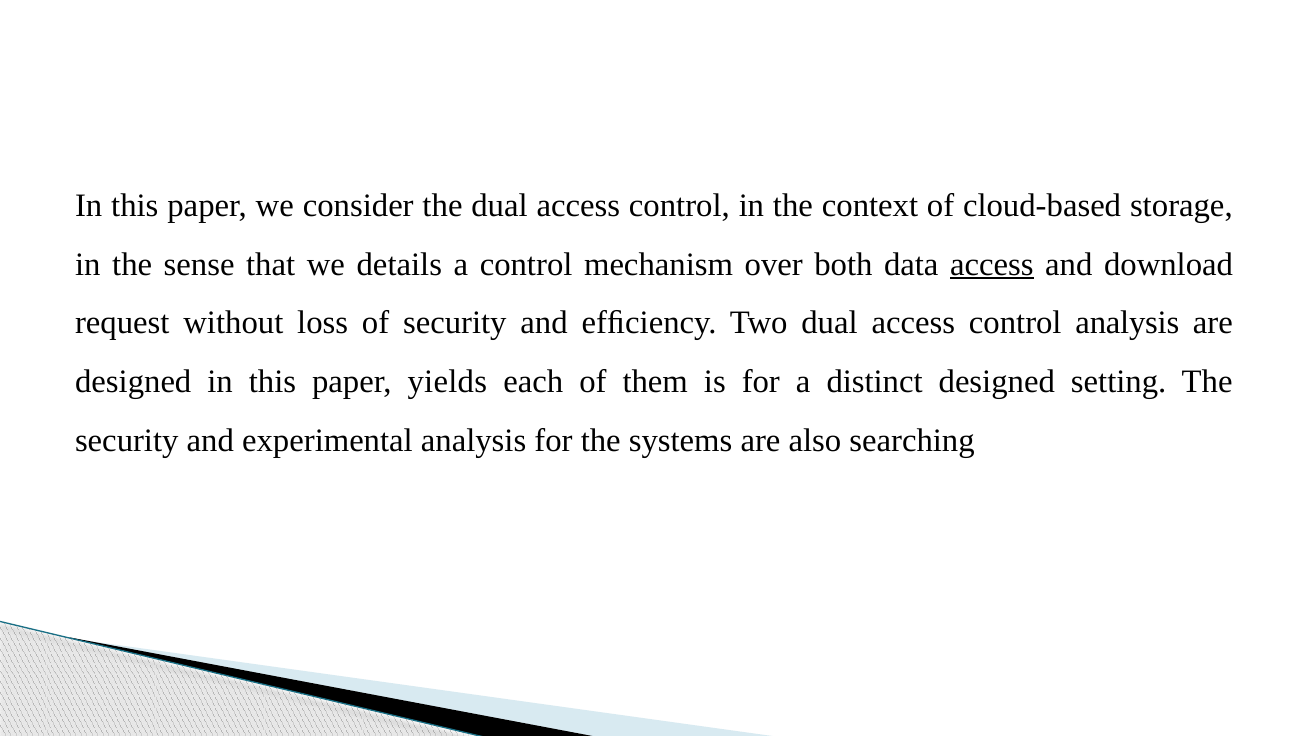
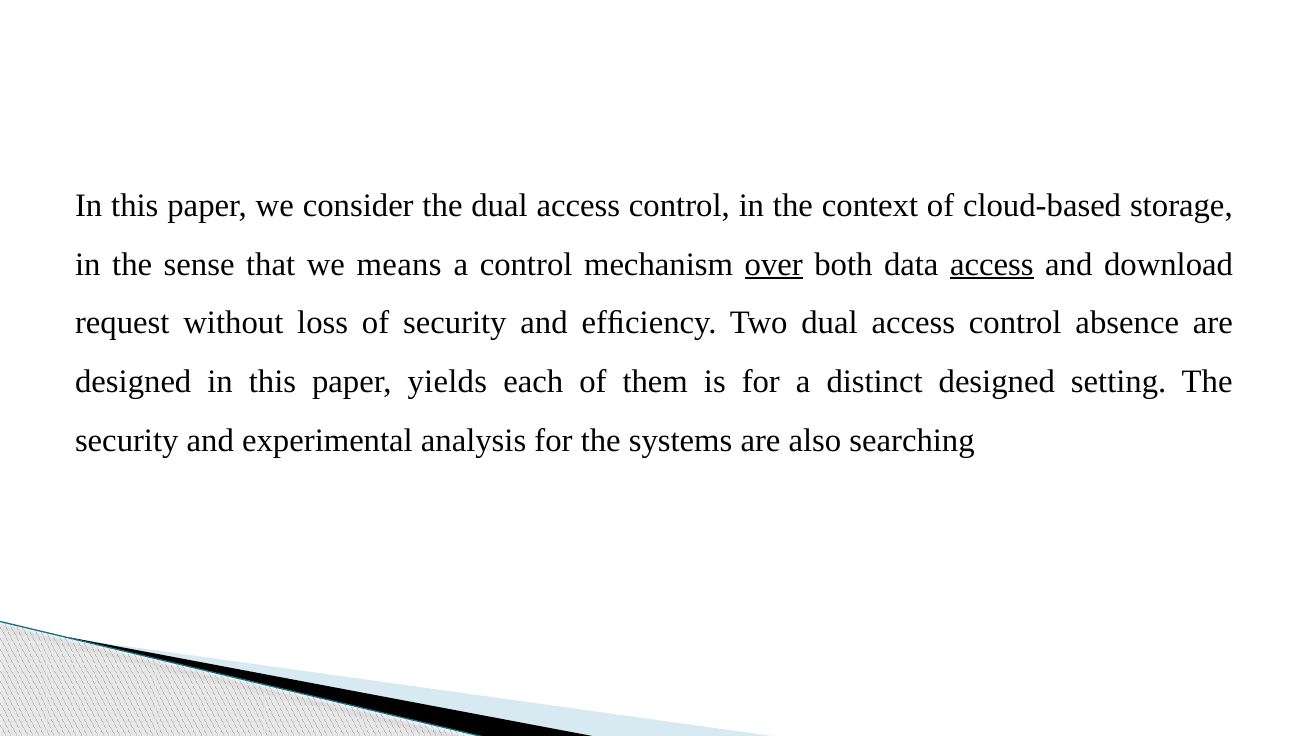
details: details -> means (399, 264)
over underline: none -> present (774, 264)
control analysis: analysis -> absence (1127, 323)
